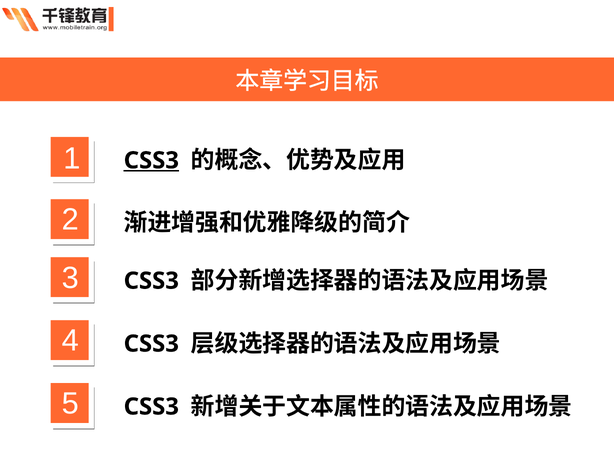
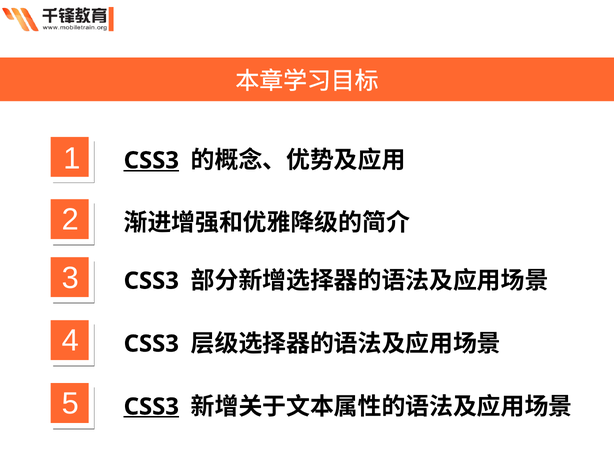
CSS3 underline: none -> present (151, 406)
